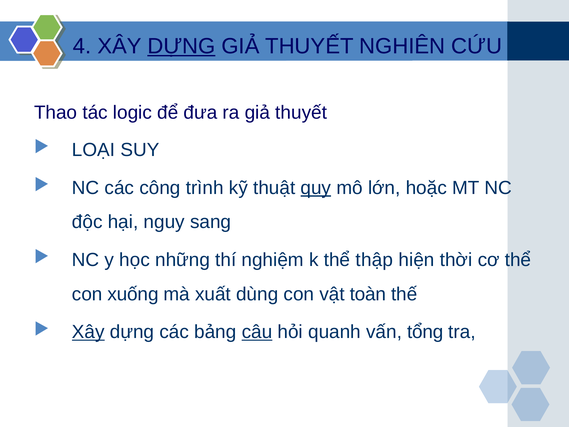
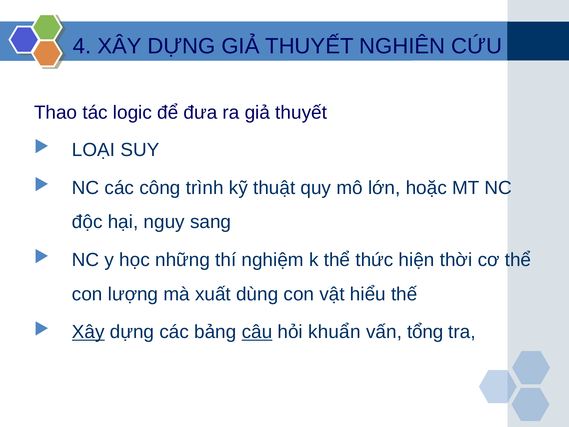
DỰNG underline: present -> none (181, 46)
quy underline: present -> none (316, 188)
thập: thập -> thức (374, 260)
xuống: xuống -> lượng (133, 294)
toàn: toàn -> hiểu (368, 294)
quanh: quanh -> khuẩn (334, 332)
